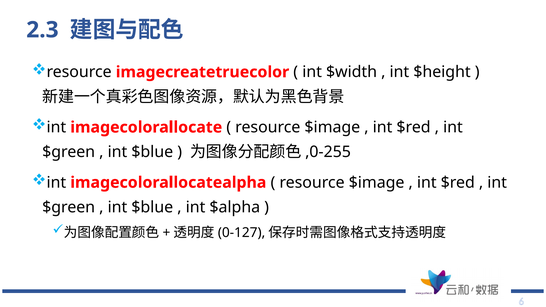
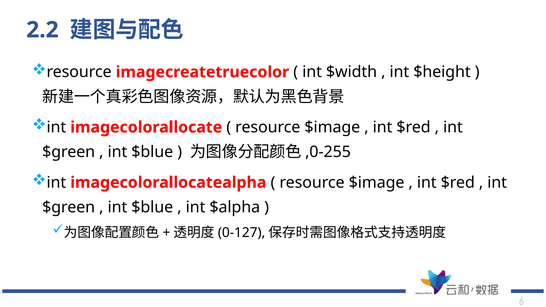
2.3: 2.3 -> 2.2 (42, 30)
